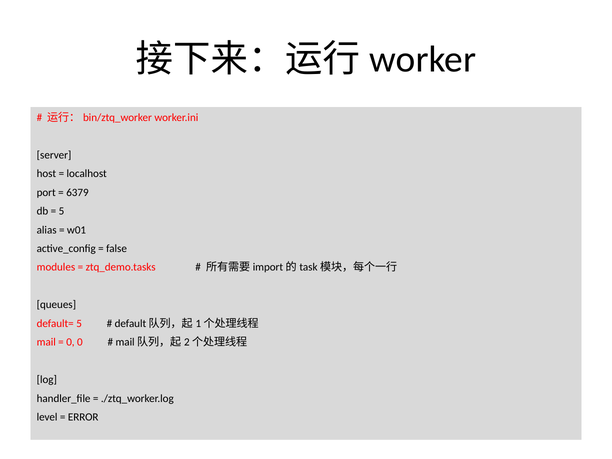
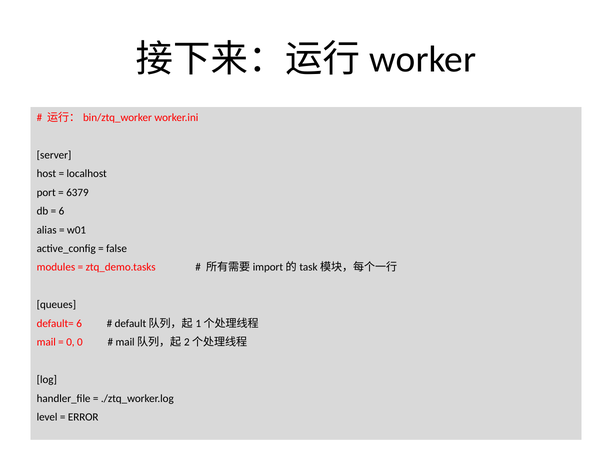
5: 5 -> 6 (62, 211)
default= 5: 5 -> 6 (79, 324)
